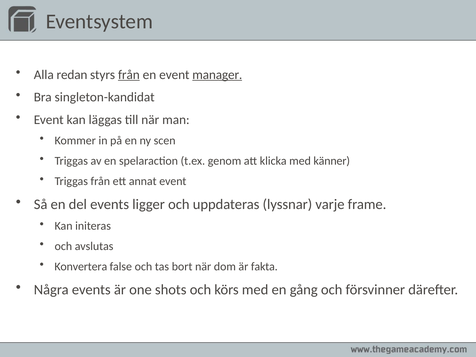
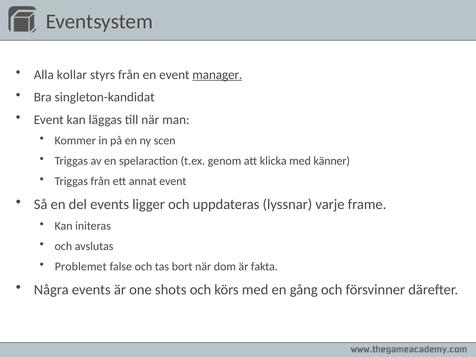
redan: redan -> kollar (72, 75)
från underline: present -> none (129, 75)
Konvertera: Konvertera -> Problemet (81, 267)
